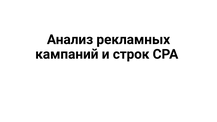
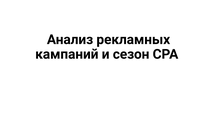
строк: строк -> сезон (131, 54)
